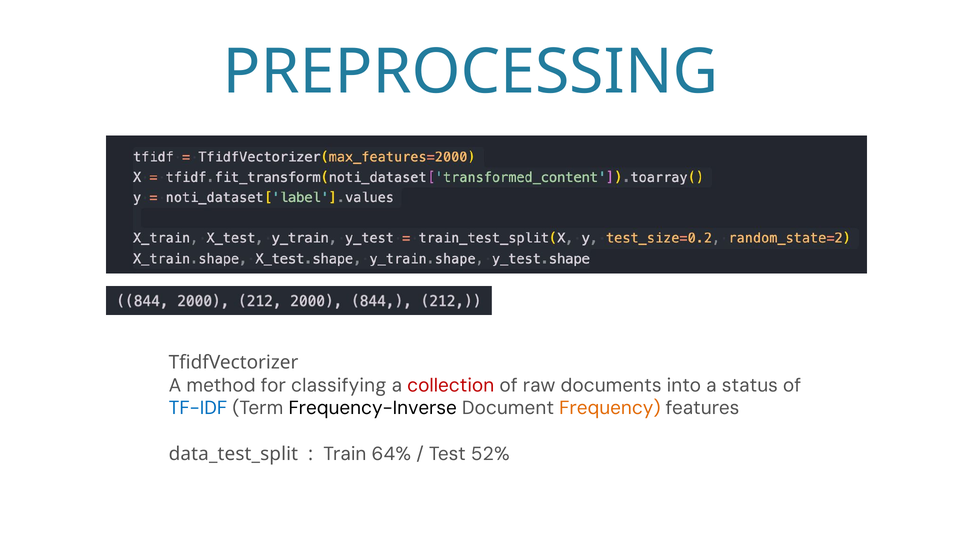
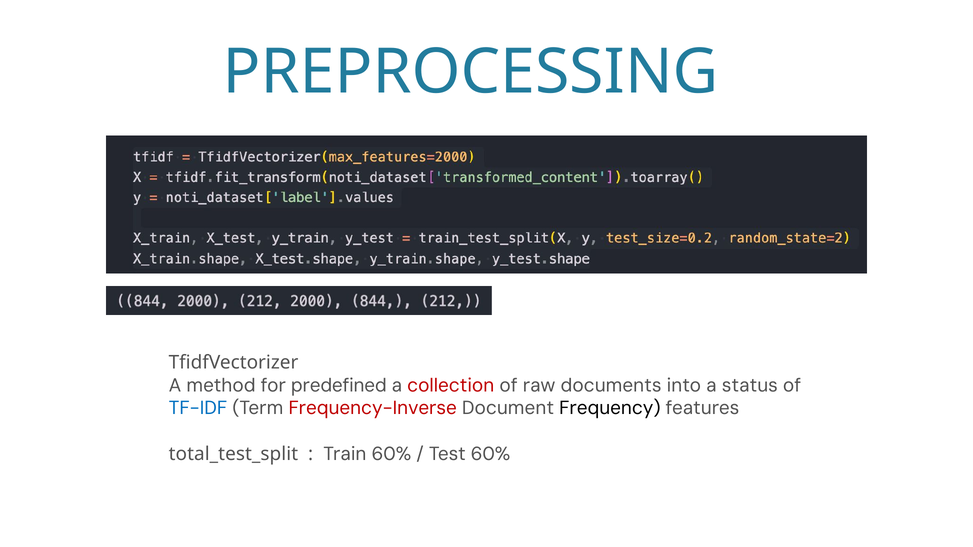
classifying: classifying -> predefined (339, 385)
Frequency-Inverse colour: black -> red (373, 408)
Frequency colour: orange -> black (610, 408)
data_test_split: data_test_split -> total_test_split (233, 454)
Train 64%: 64% -> 60% (391, 454)
Test 52%: 52% -> 60% (491, 454)
